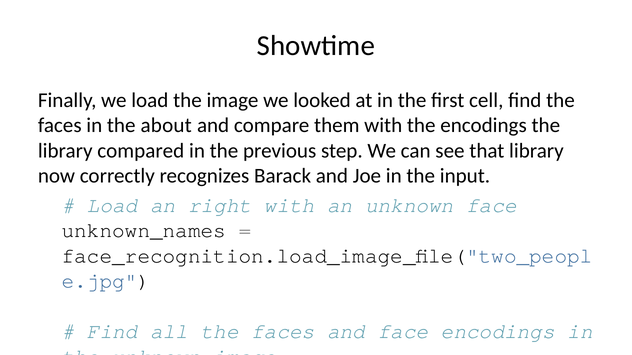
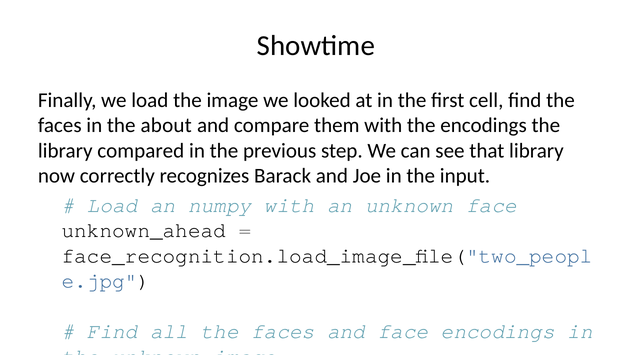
an right: right -> numpy (220, 206)
unknown_names: unknown_names -> unknown_ahead (144, 231)
